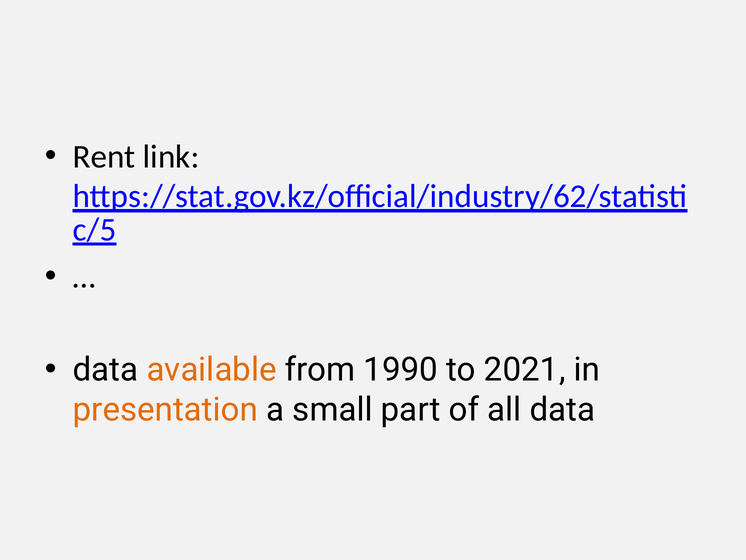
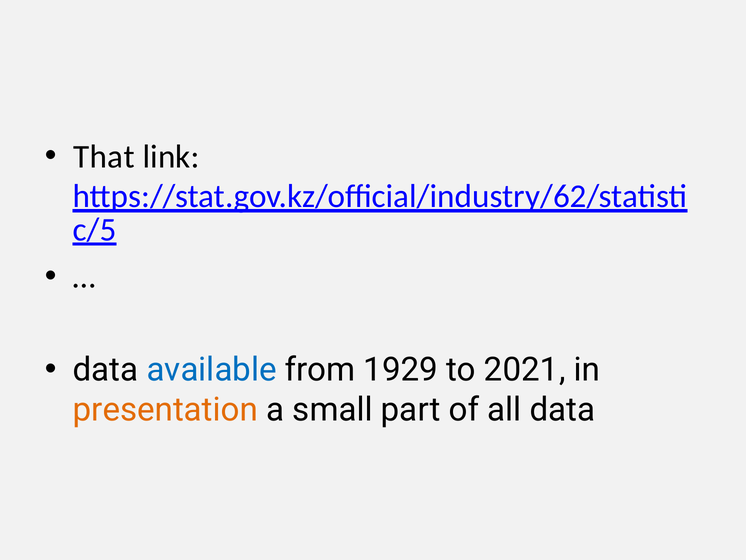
Rent: Rent -> That (104, 156)
available colour: orange -> blue (212, 369)
1990: 1990 -> 1929 (401, 369)
